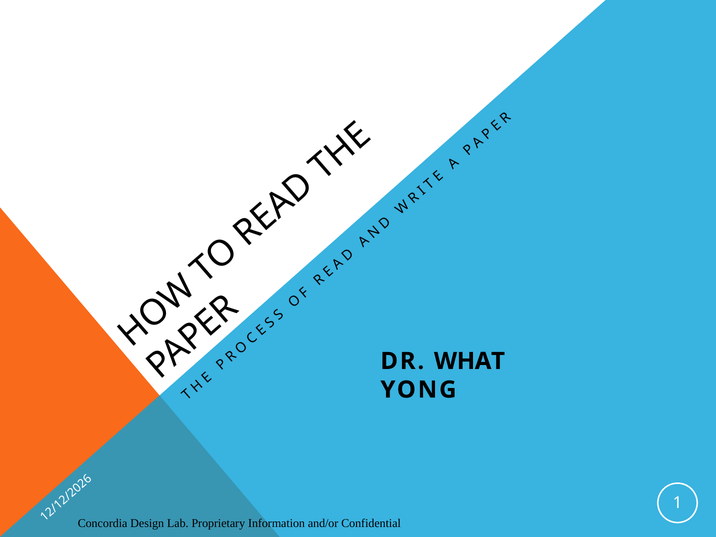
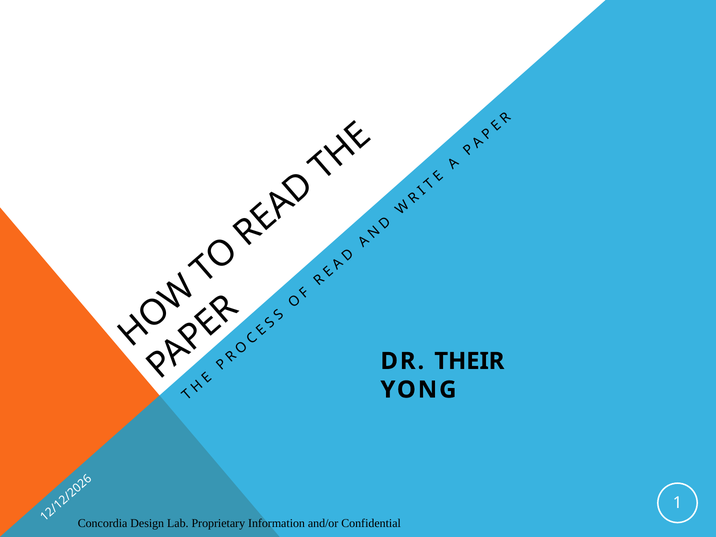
WHAT: WHAT -> THEIR (469, 361)
